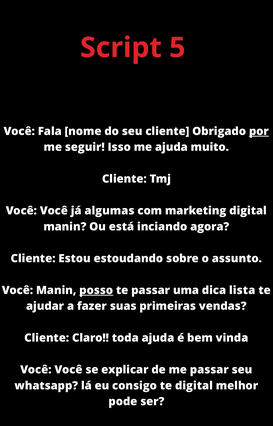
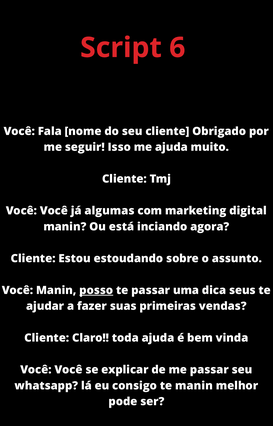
5: 5 -> 6 (177, 48)
por underline: present -> none (259, 131)
lista: lista -> seus (242, 291)
te digital: digital -> manin (194, 386)
